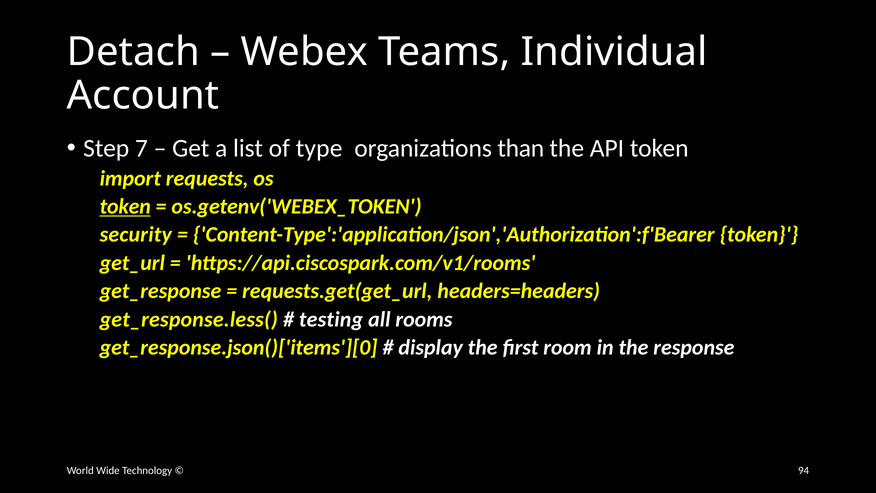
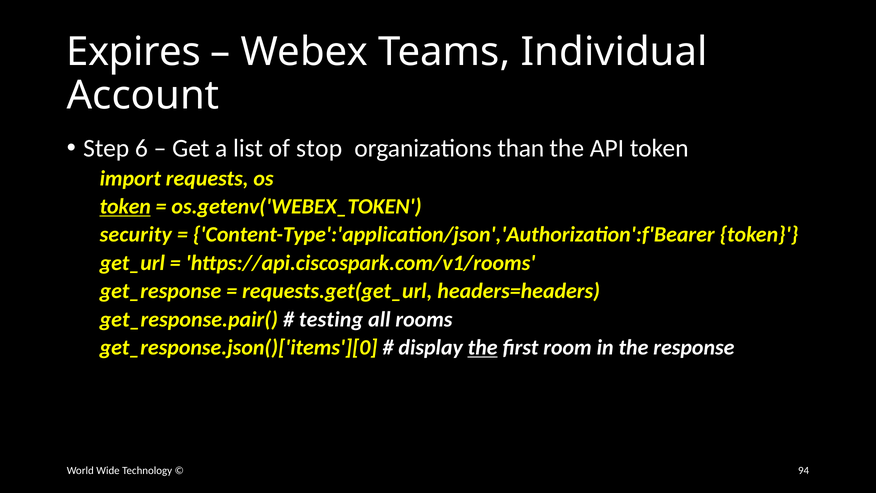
Detach: Detach -> Expires (134, 52)
7: 7 -> 6 (141, 148)
type: type -> stop (319, 148)
get_response.less(: get_response.less( -> get_response.pair( (189, 319)
the underline: none -> present (483, 347)
